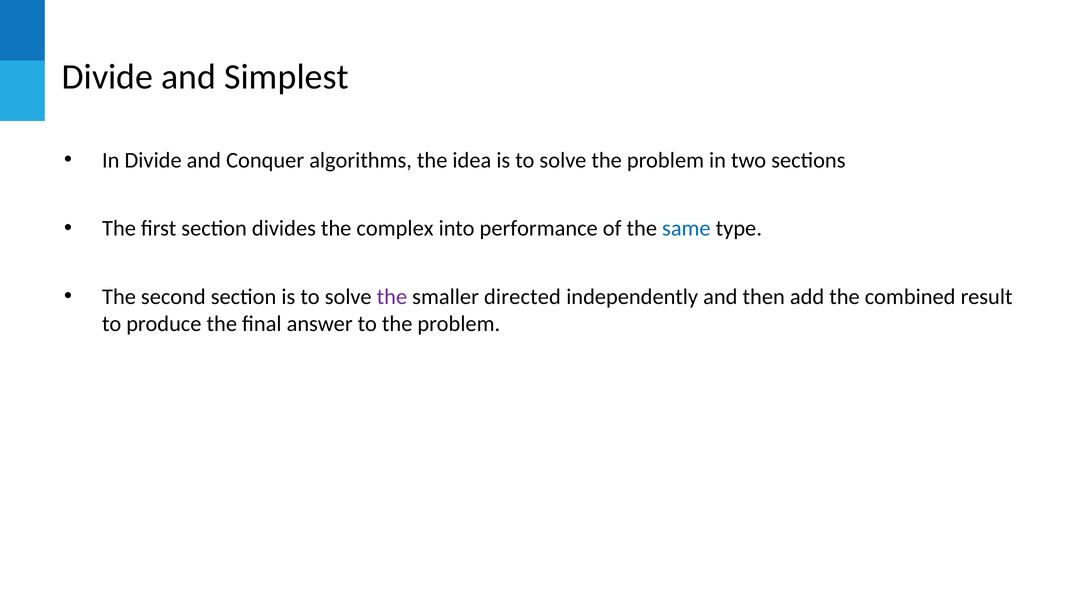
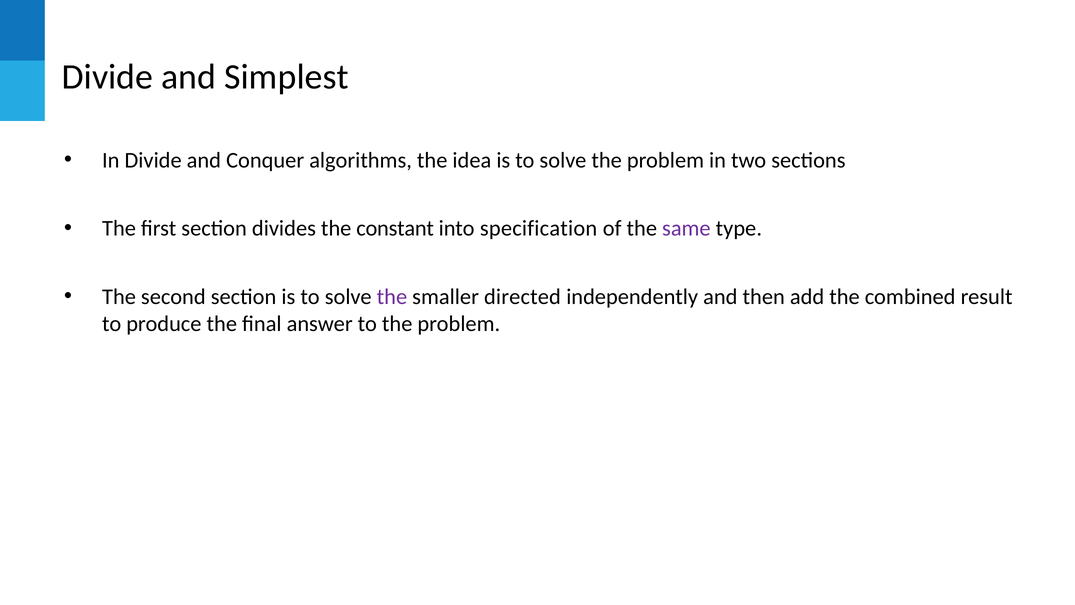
complex: complex -> constant (395, 228)
performance: performance -> specification (539, 228)
same colour: blue -> purple (686, 228)
